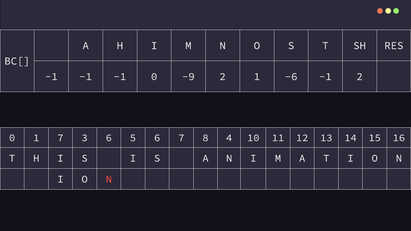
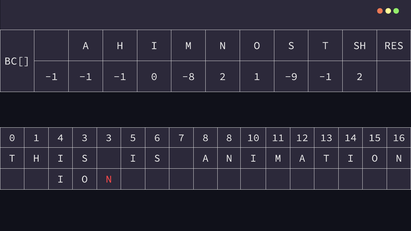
-9: -9 -> -8 (188, 77)
-6: -6 -> -9 (291, 77)
1 7: 7 -> 4 (60, 138)
3 6: 6 -> 3 (109, 138)
8 4: 4 -> 8 (229, 138)
